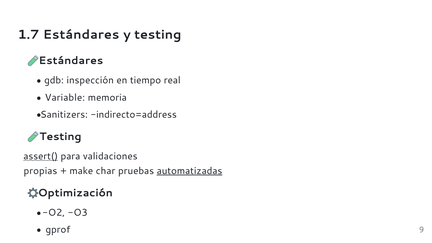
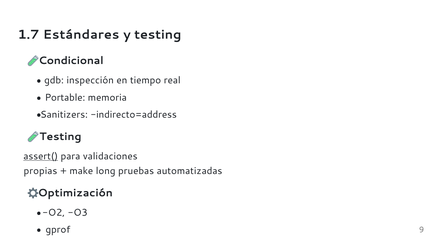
Estándares: Estándares -> Condicional (71, 61)
Variable: Variable -> Portable (65, 98)
char: char -> long (106, 171)
automatizadas underline: present -> none (189, 171)
